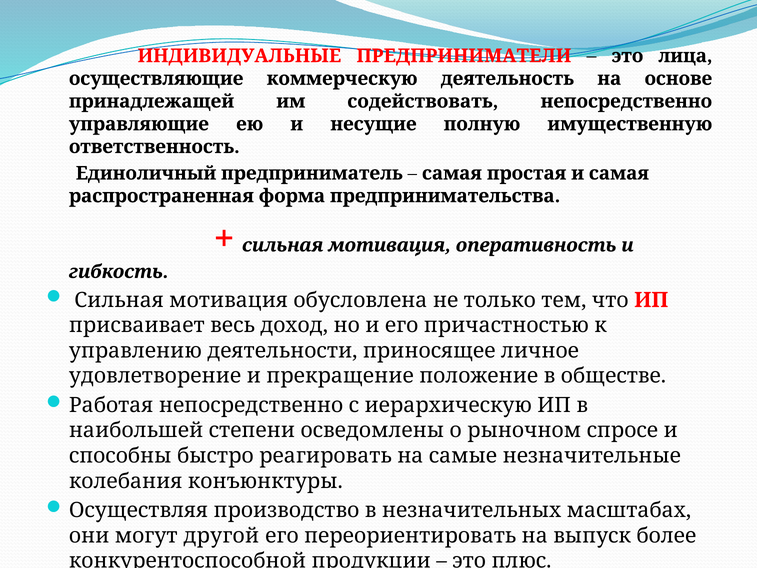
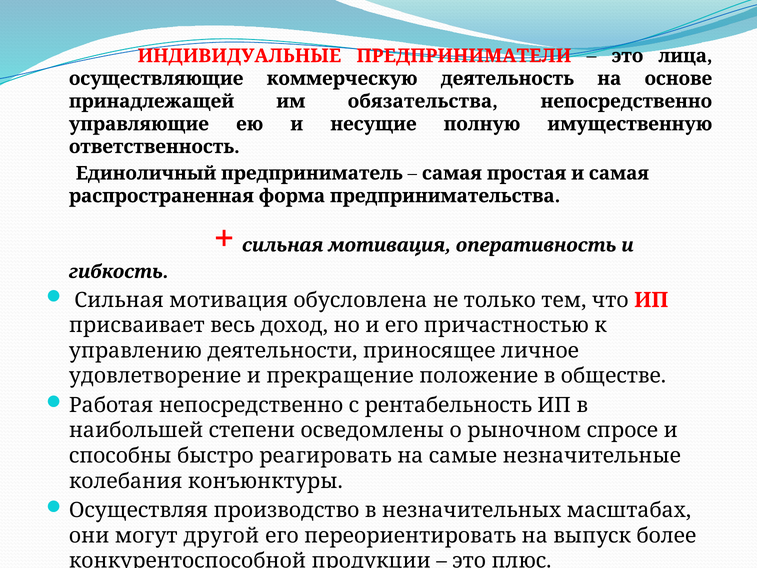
содействовать: содействовать -> обязательства (423, 101)
иерархическую: иерархическую -> рентабельность (448, 405)
